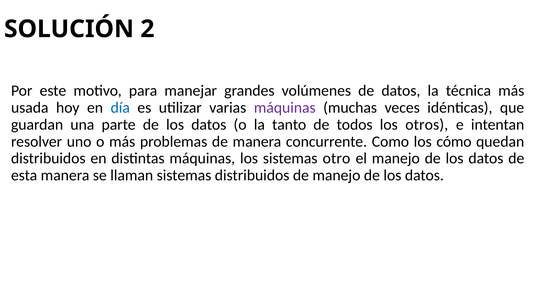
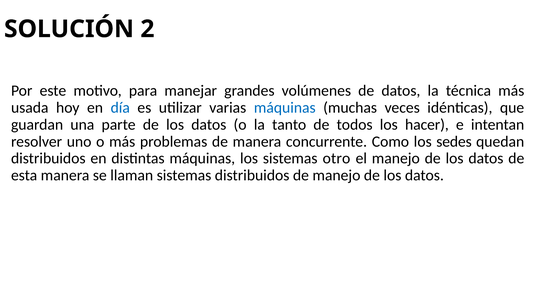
máquinas colour: purple -> blue (285, 108)
otros: otros -> hacer (427, 125)
cómo: cómo -> sedes (454, 142)
